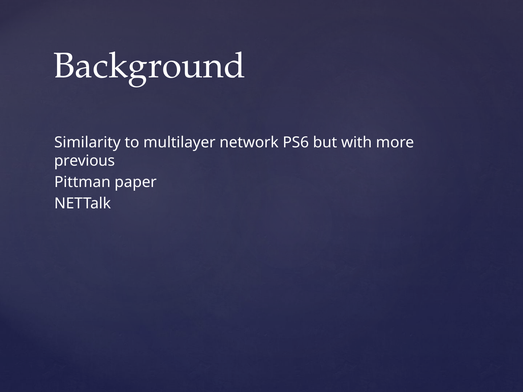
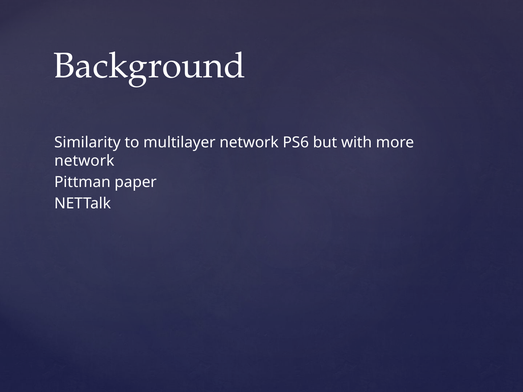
previous: previous -> network (84, 161)
